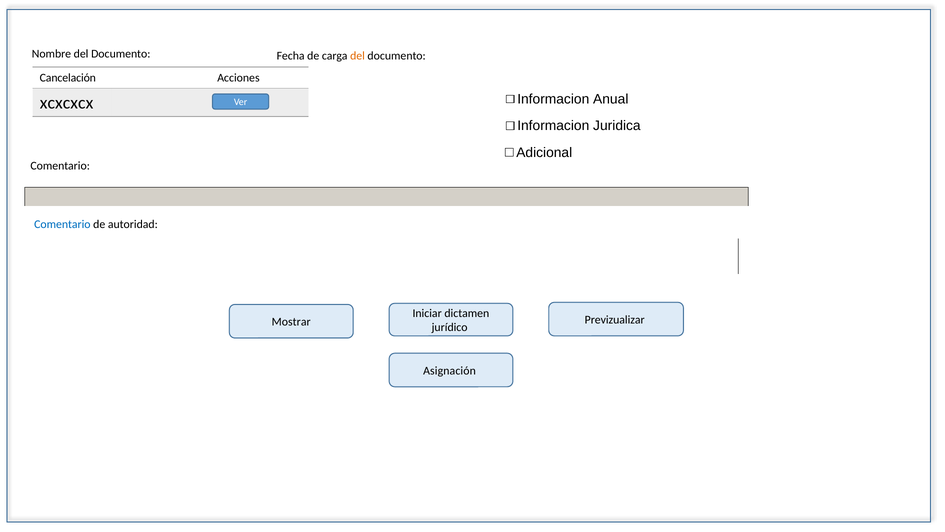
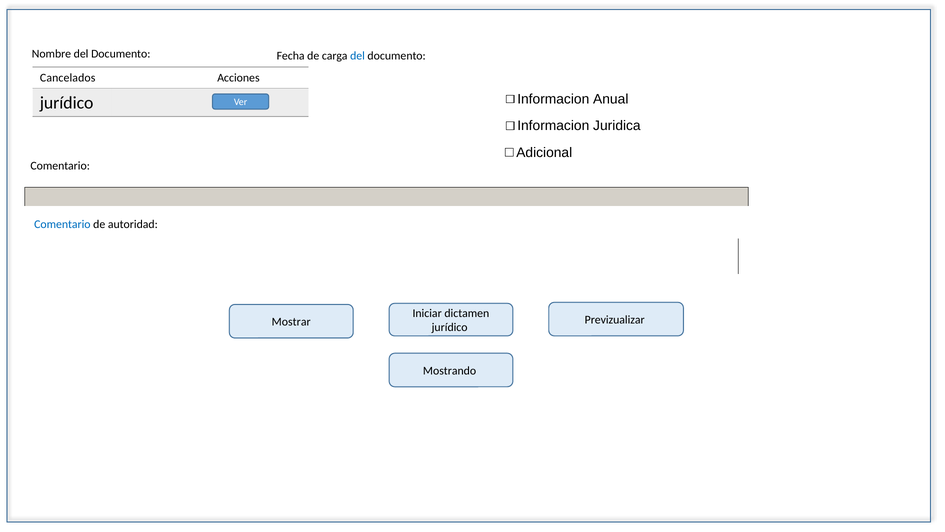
del colour: orange -> blue (358, 56)
Cancelación: Cancelación -> Cancelados (68, 78)
xcxcxcx: xcxcxcx -> jurídico (67, 103)
Asignación: Asignación -> Mostrando (450, 370)
